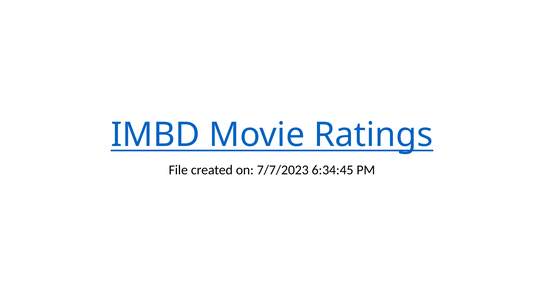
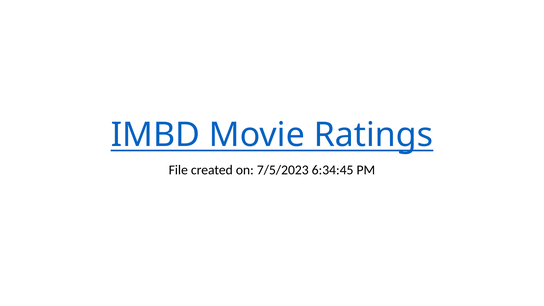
7/7/2023: 7/7/2023 -> 7/5/2023 (283, 170)
